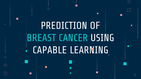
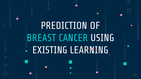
CAPABLE: CAPABLE -> EXISTING (50, 50)
